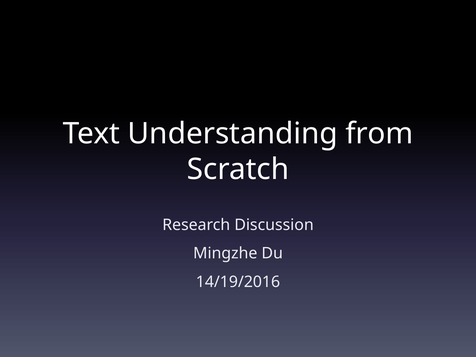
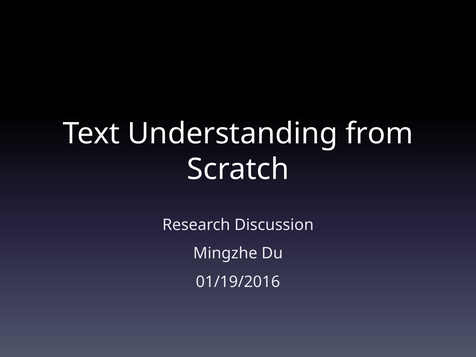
14/19/2016: 14/19/2016 -> 01/19/2016 (238, 282)
